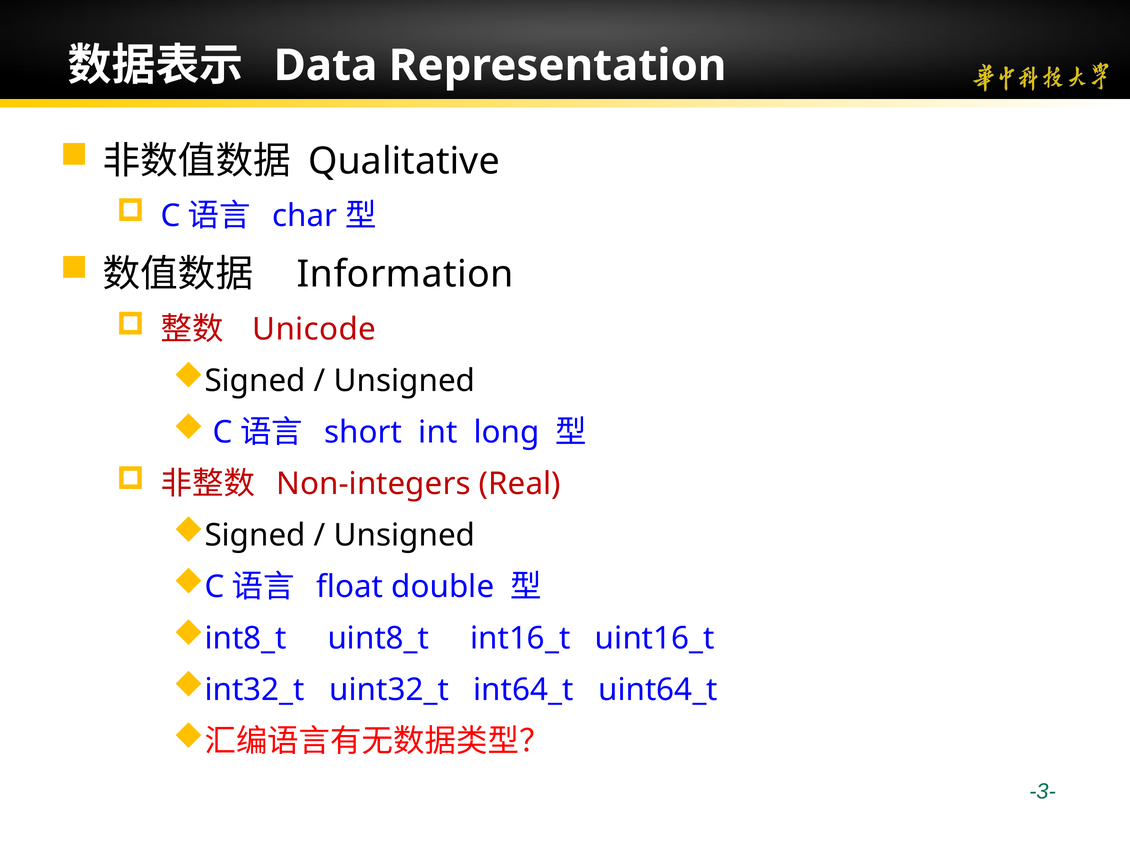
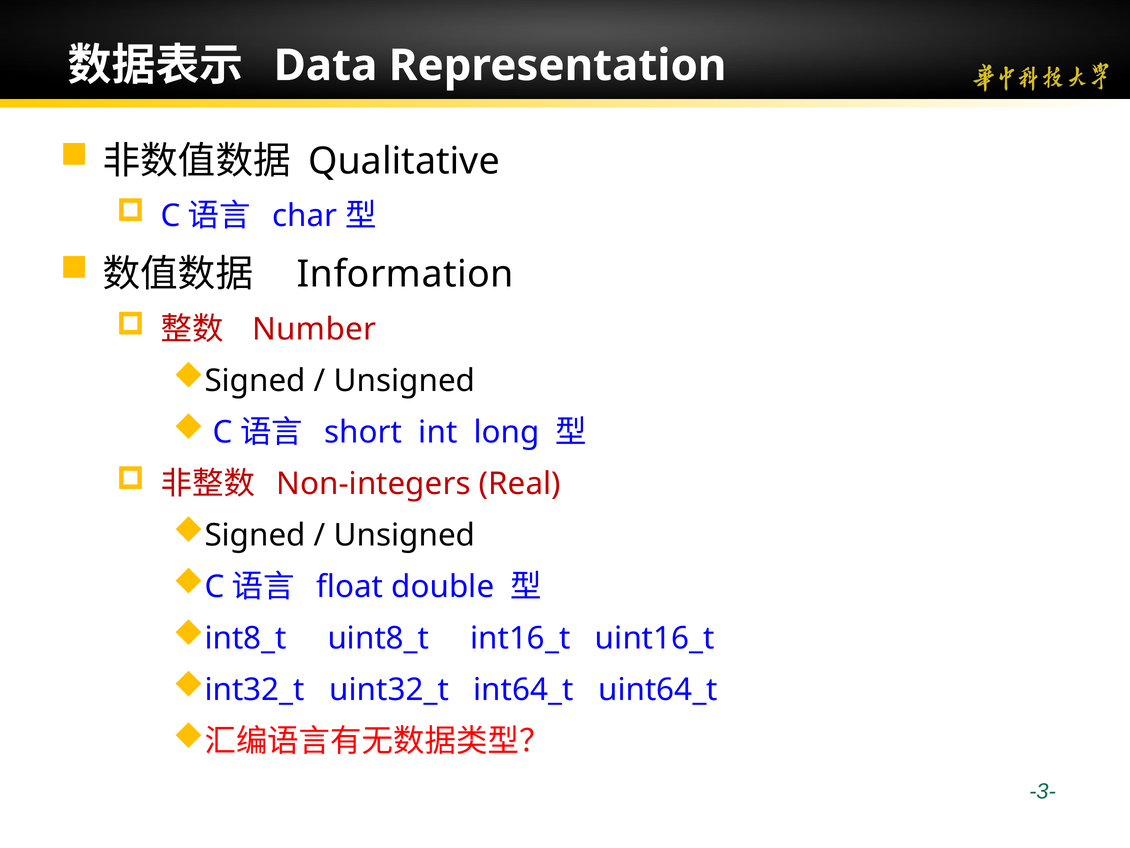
Unicode: Unicode -> Number (314, 329)
